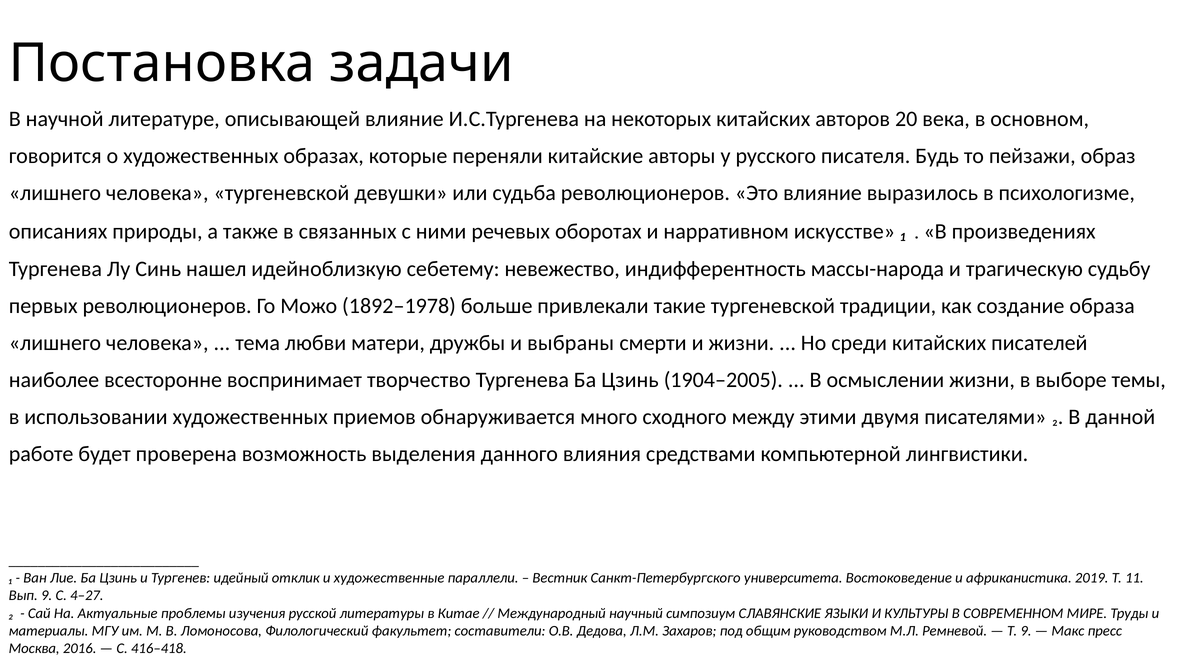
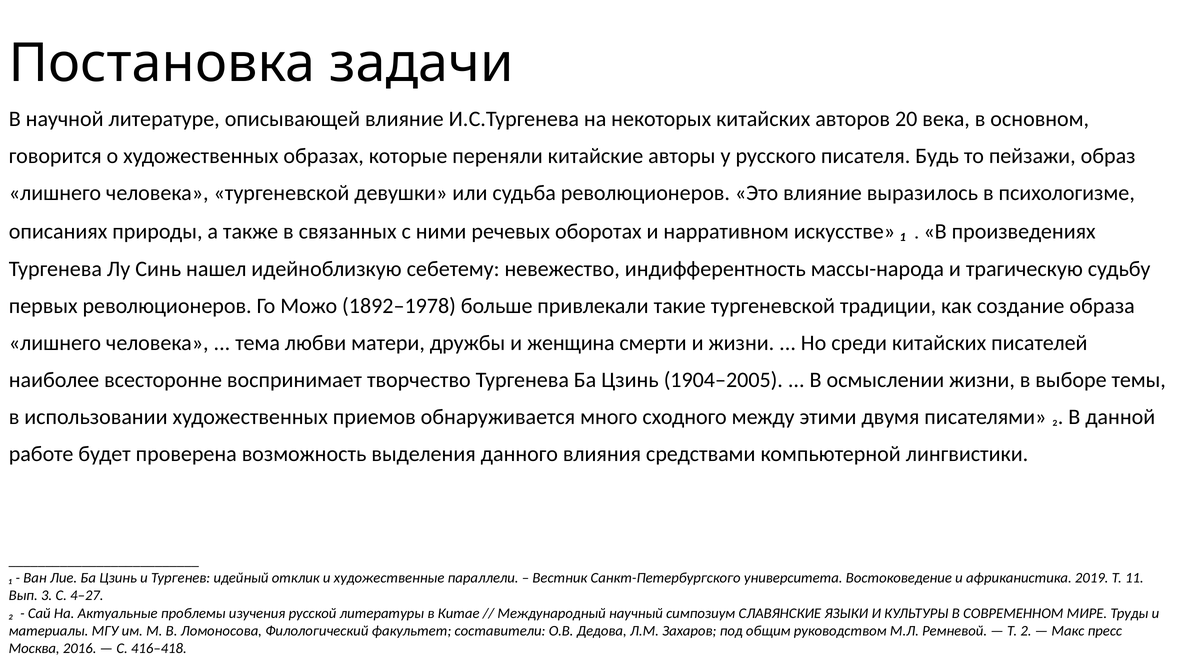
выбраны: выбраны -> женщина (571, 343)
Вып 9: 9 -> 3 (47, 596)
Т 9: 9 -> 2 (1026, 631)
